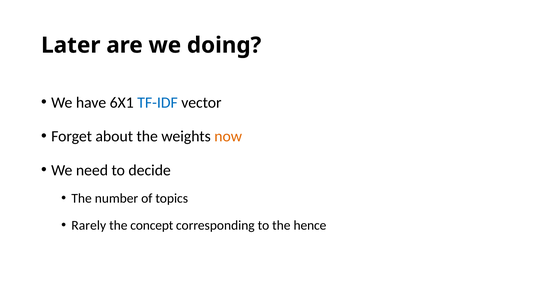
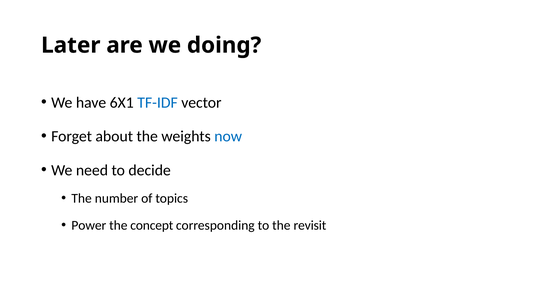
now colour: orange -> blue (228, 136)
Rarely: Rarely -> Power (89, 226)
hence: hence -> revisit (310, 226)
